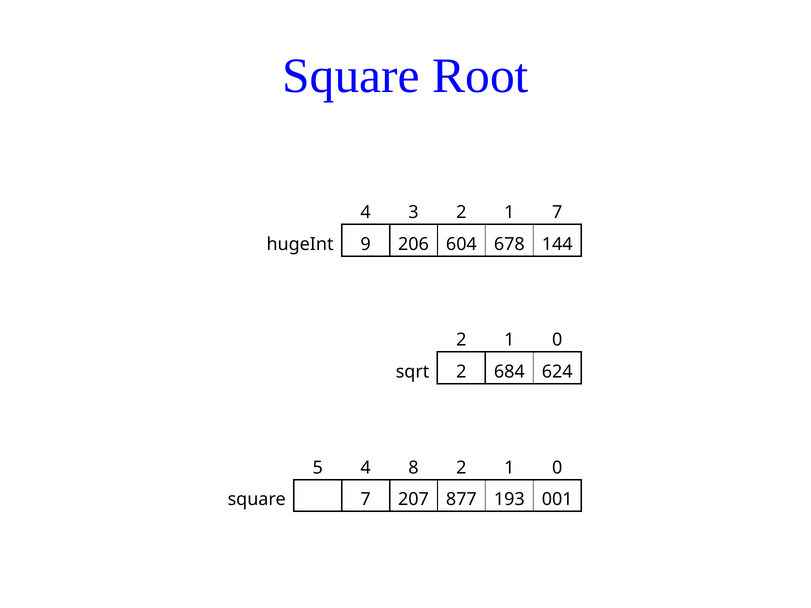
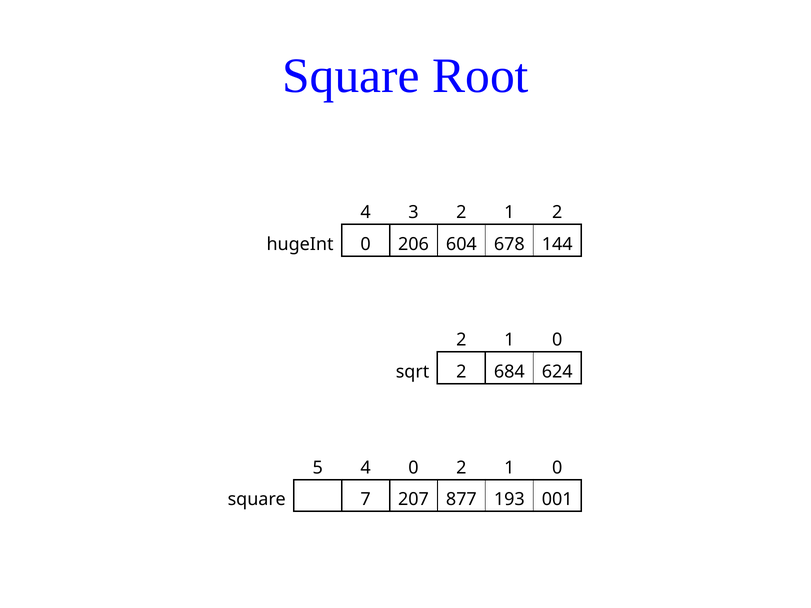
1 7: 7 -> 2 (557, 212)
hugeInt 9: 9 -> 0 (366, 244)
4 8: 8 -> 0 (413, 468)
